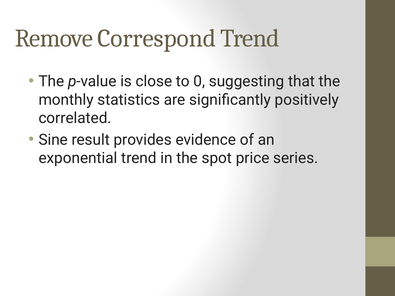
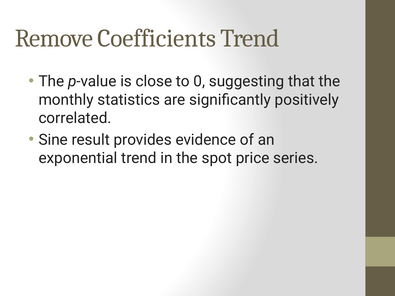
Correspond: Correspond -> Coefficients (157, 38)
